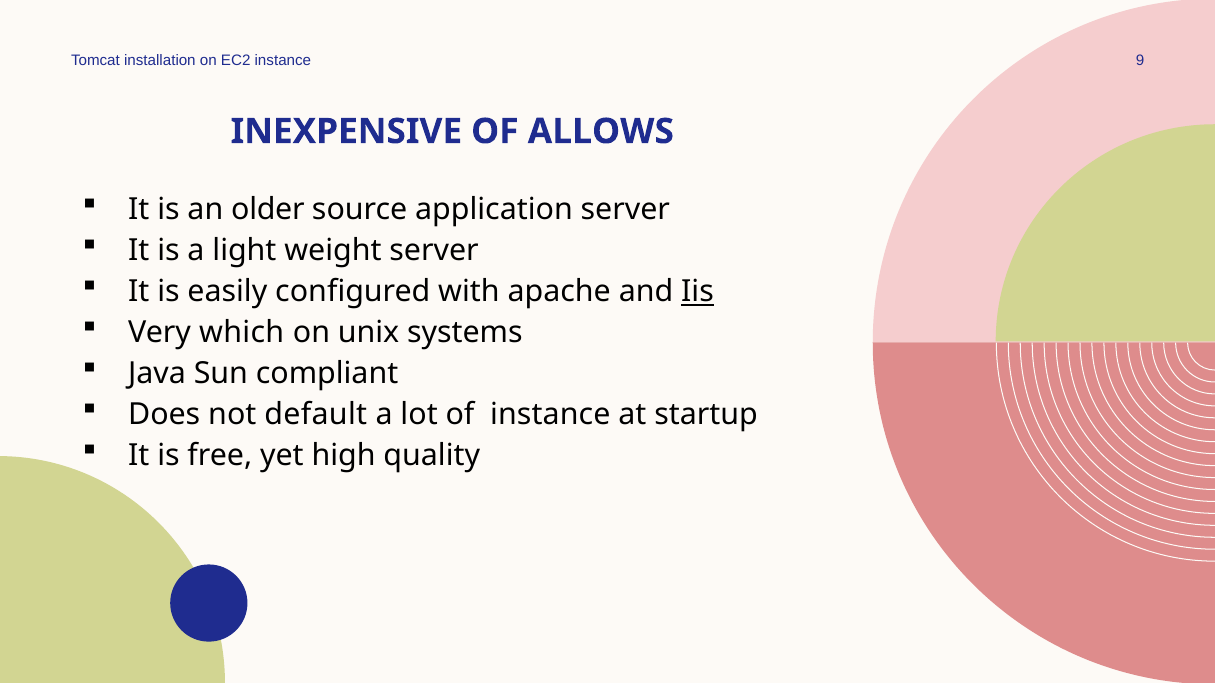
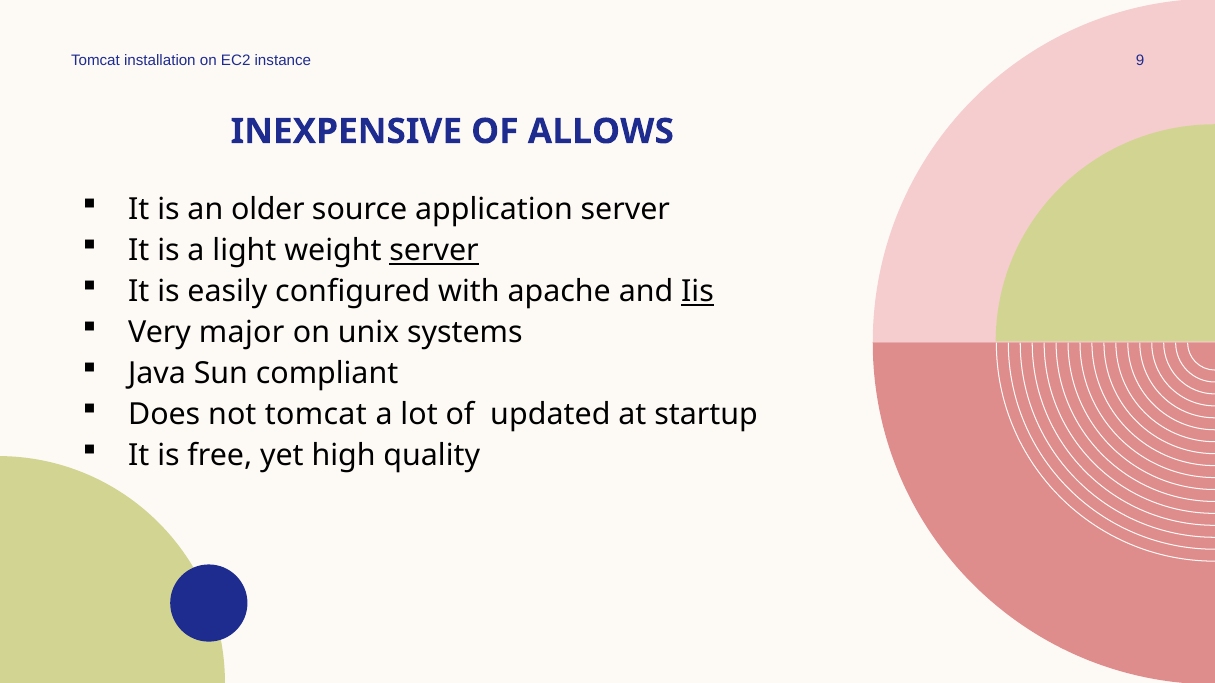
server underline: none -> present (434, 251)
which: which -> major (242, 333)
not default: default -> tomcat (316, 415)
of instance: instance -> updated (550, 415)
